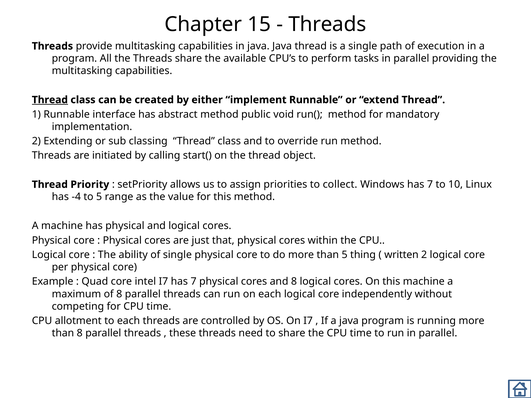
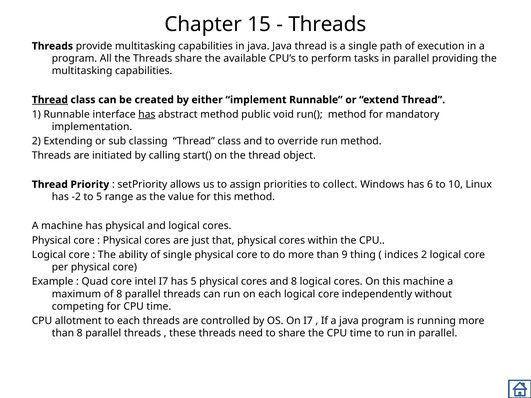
has underline: none -> present (147, 114)
Windows has 7: 7 -> 6 (430, 185)
-4: -4 -> -2 (76, 197)
than 5: 5 -> 9 (345, 255)
written: written -> indices (401, 255)
I7 has 7: 7 -> 5 (194, 282)
